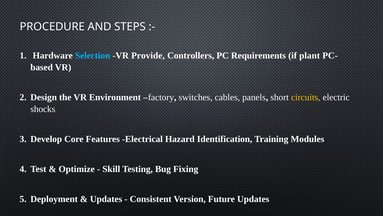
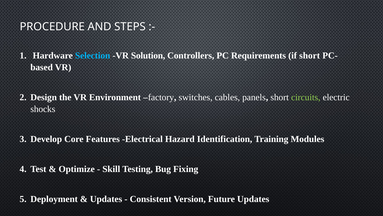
Provide: Provide -> Solution (148, 55)
if plant: plant -> short (310, 55)
circuits colour: yellow -> light green (306, 97)
